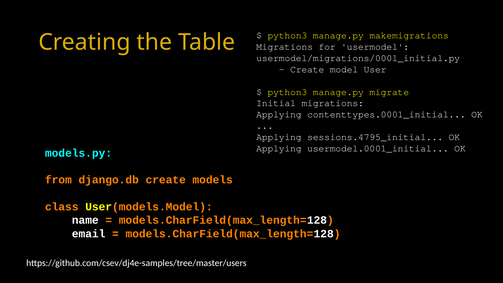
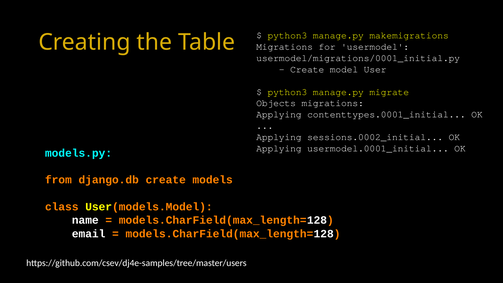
Initial: Initial -> Objects (276, 103)
sessions.4795_initial: sessions.4795_initial -> sessions.0002_initial (375, 137)
